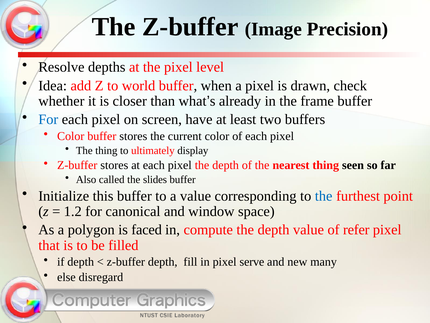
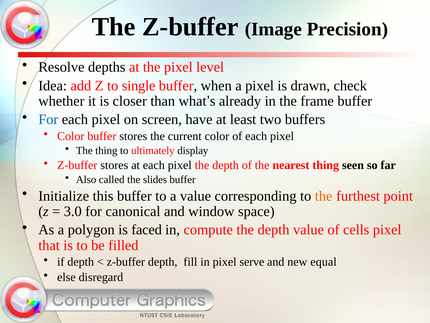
world: world -> single (139, 85)
the colour: blue -> orange (324, 196)
1.2: 1.2 -> 3.0 (73, 211)
refer: refer -> cells (356, 230)
many: many -> equal (324, 262)
